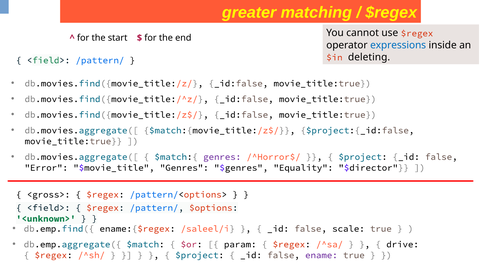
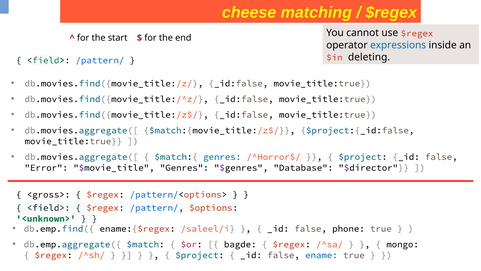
greater: greater -> cheese (249, 13)
genres colour: purple -> blue (222, 157)
Equality: Equality -> Database (303, 167)
scale: scale -> phone (348, 228)
param: param -> bagde (240, 244)
drive: drive -> mongo (403, 244)
ename colour: purple -> blue (321, 255)
